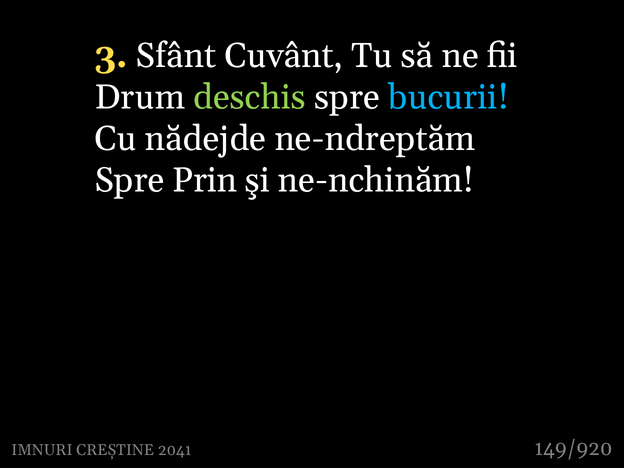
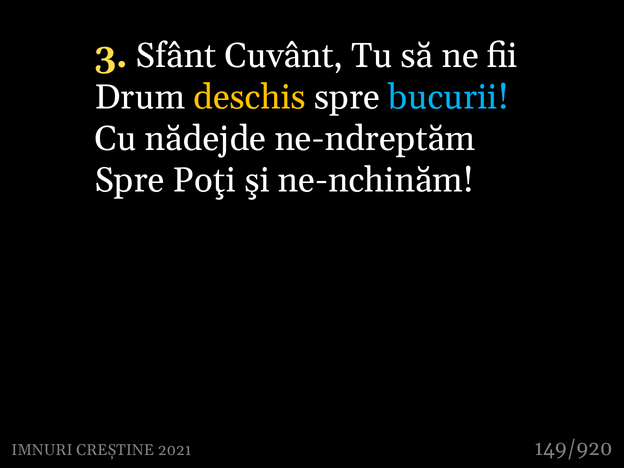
deschis colour: light green -> yellow (250, 97)
Prin: Prin -> Poţi (204, 180)
2041: 2041 -> 2021 (175, 450)
